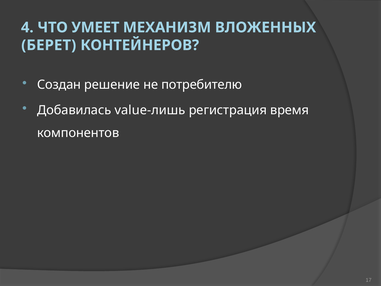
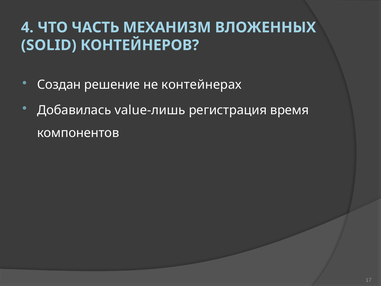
УМЕЕТ: УМЕЕТ -> ЧАСТЬ (95, 27)
БЕРЕТ: БЕРЕТ -> SOLID (49, 45)
потребителю: потребителю -> контейнерах (202, 85)
